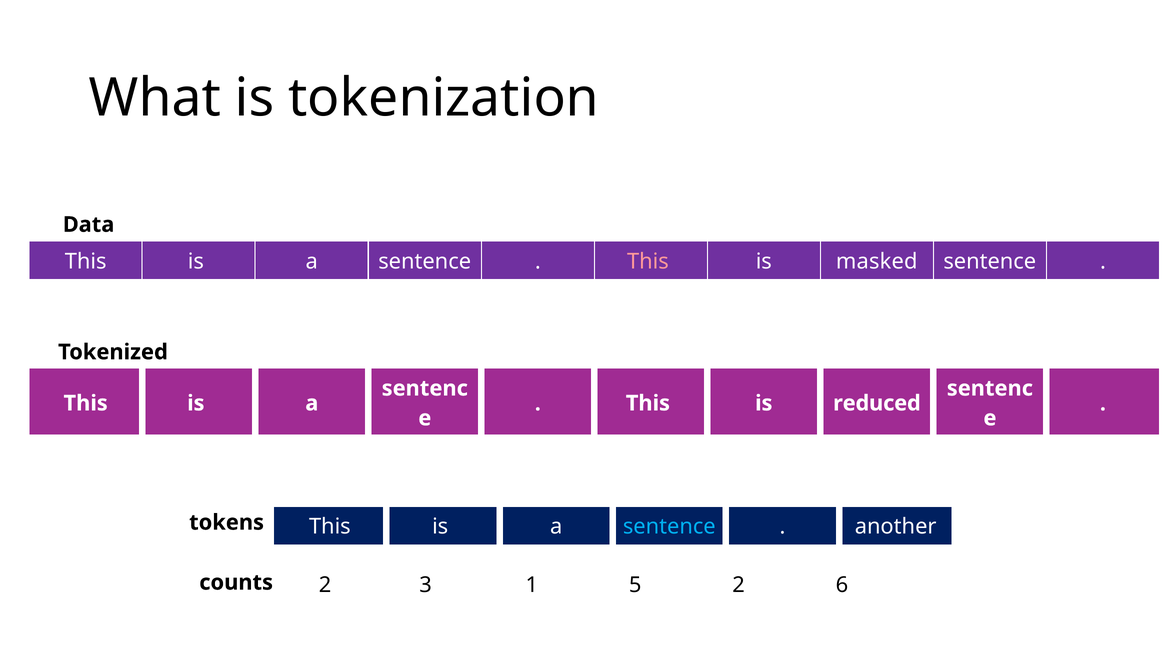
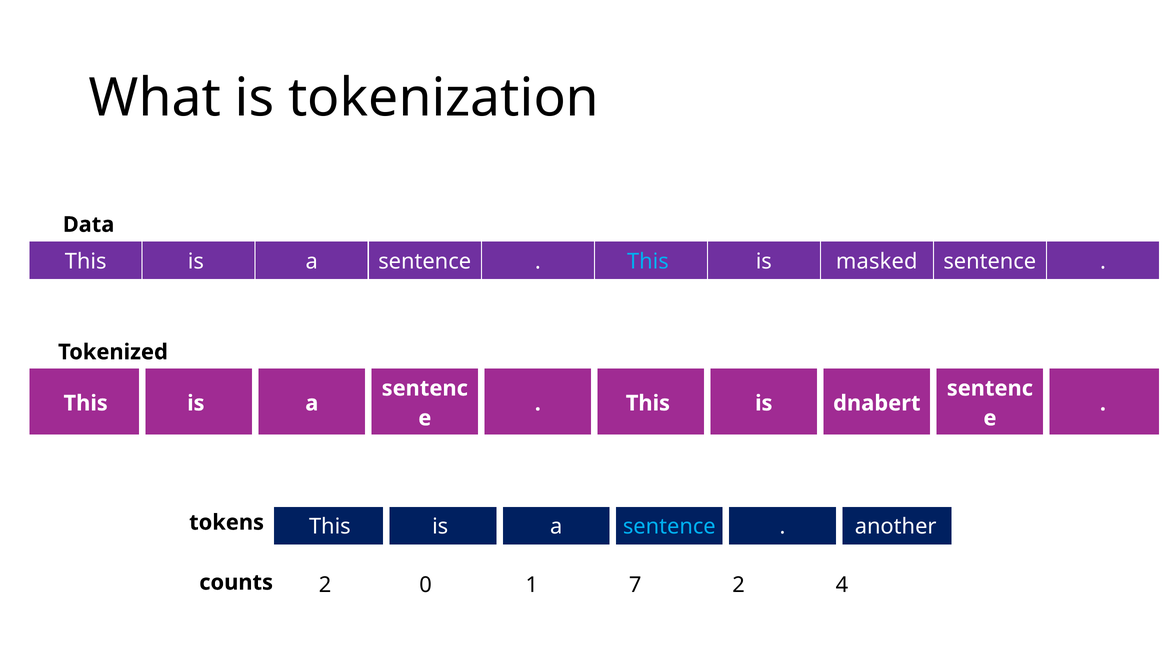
This colour: pink -> light blue (648, 262)
reduced: reduced -> dnabert (877, 404)
3: 3 -> 0 (426, 585)
5: 5 -> 7 (635, 585)
6: 6 -> 4 (842, 585)
